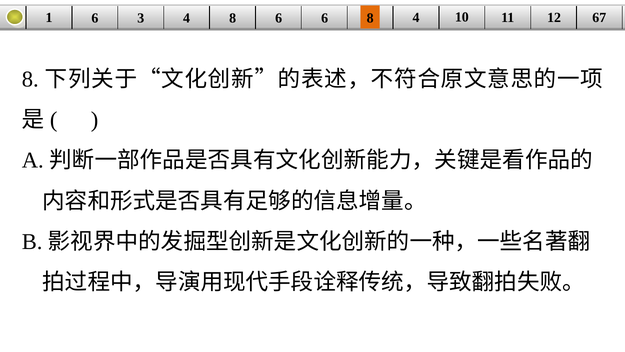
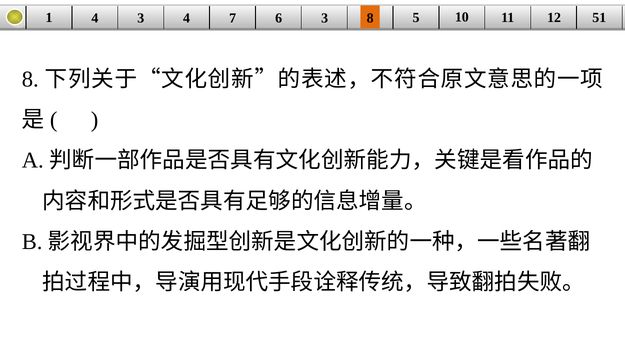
67: 67 -> 51 (599, 18)
1 6: 6 -> 4 (95, 18)
4 8: 8 -> 7 (233, 18)
6 6: 6 -> 3 (325, 18)
8 4: 4 -> 5 (416, 18)
